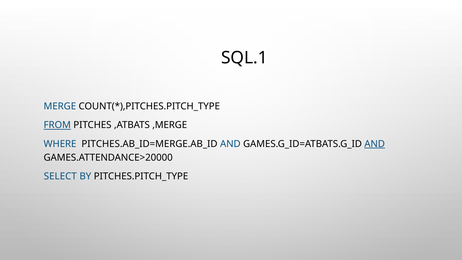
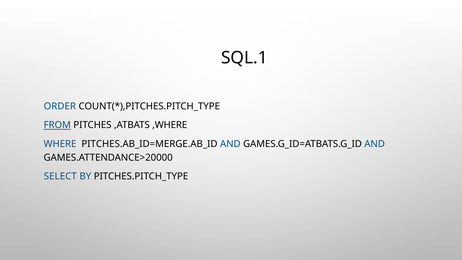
MERGE: MERGE -> ORDER (60, 106)
,MERGE: ,MERGE -> ,WHERE (170, 125)
AND underline: present -> none (375, 144)
